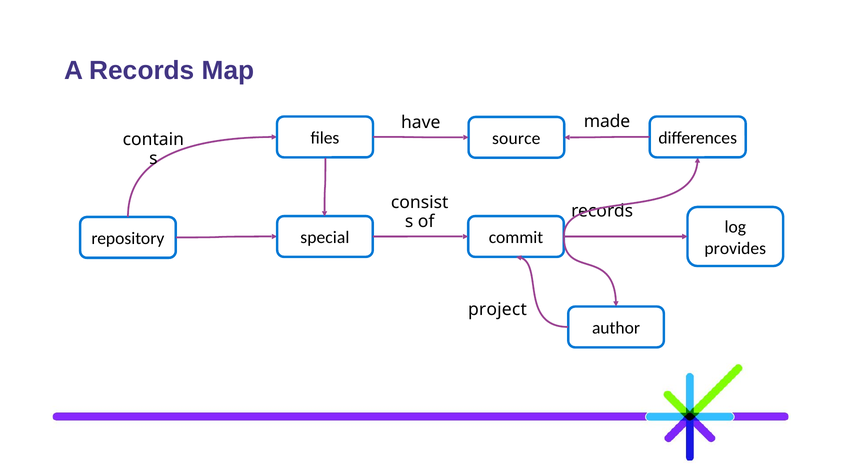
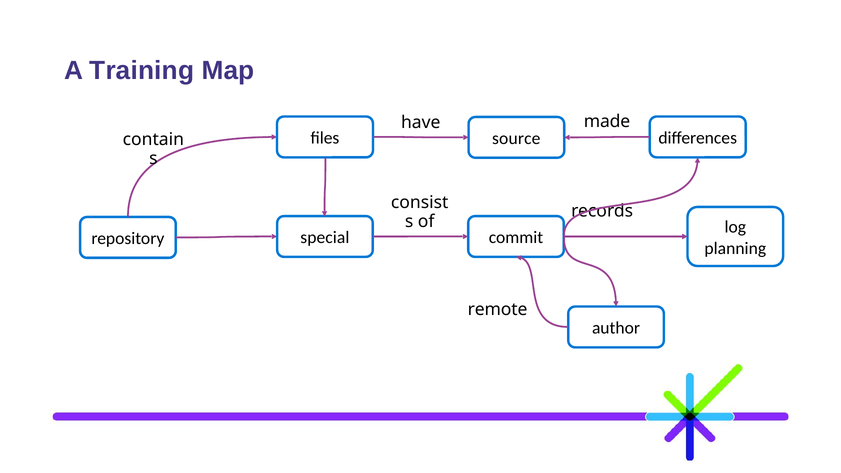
A Records: Records -> Training (142, 71)
provides: provides -> planning (735, 248)
project: project -> remote (498, 310)
